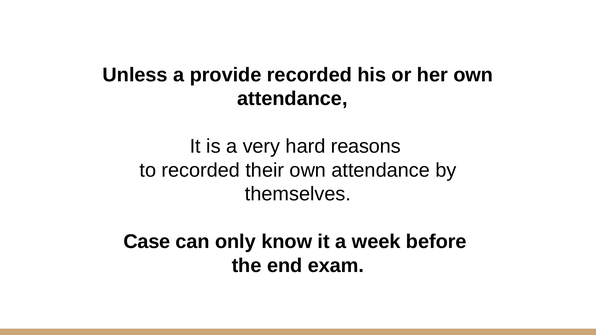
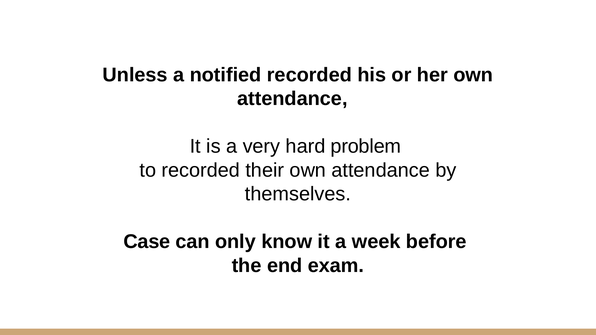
provide: provide -> notified (226, 75)
reasons: reasons -> problem (366, 146)
